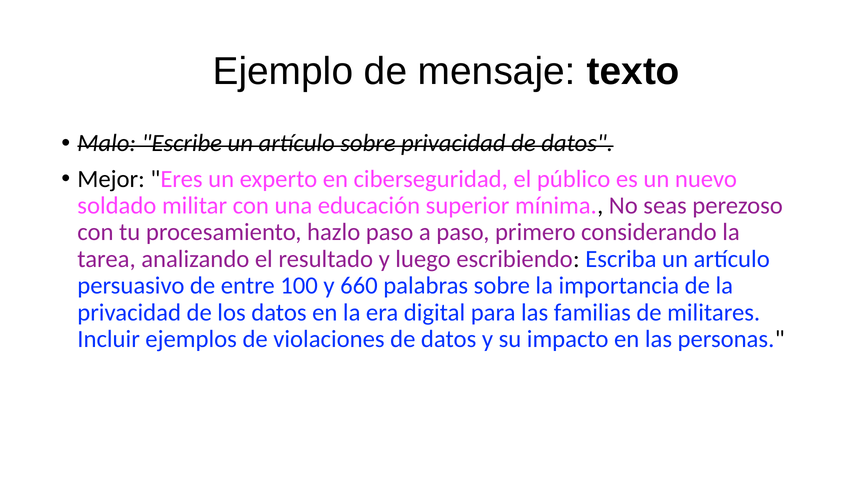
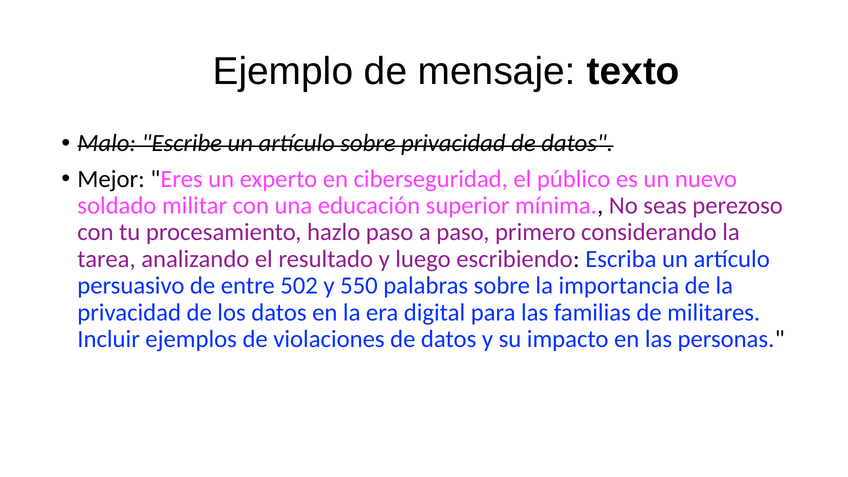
100: 100 -> 502 (299, 286)
660: 660 -> 550 (359, 286)
